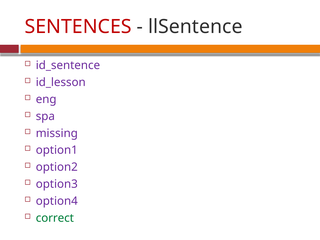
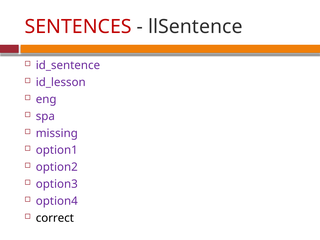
correct colour: green -> black (55, 218)
